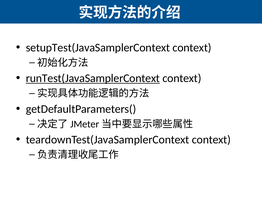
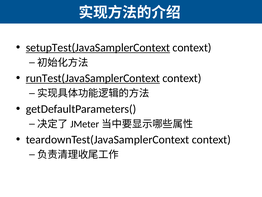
setupTest(JavaSamplerContext underline: none -> present (98, 48)
